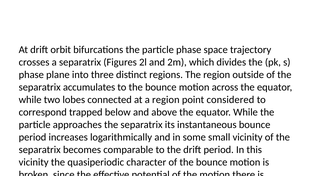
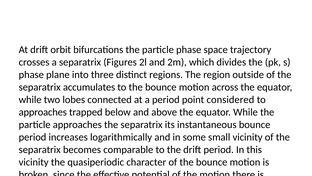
a region: region -> period (166, 99)
correspond: correspond -> approaches (43, 112)
